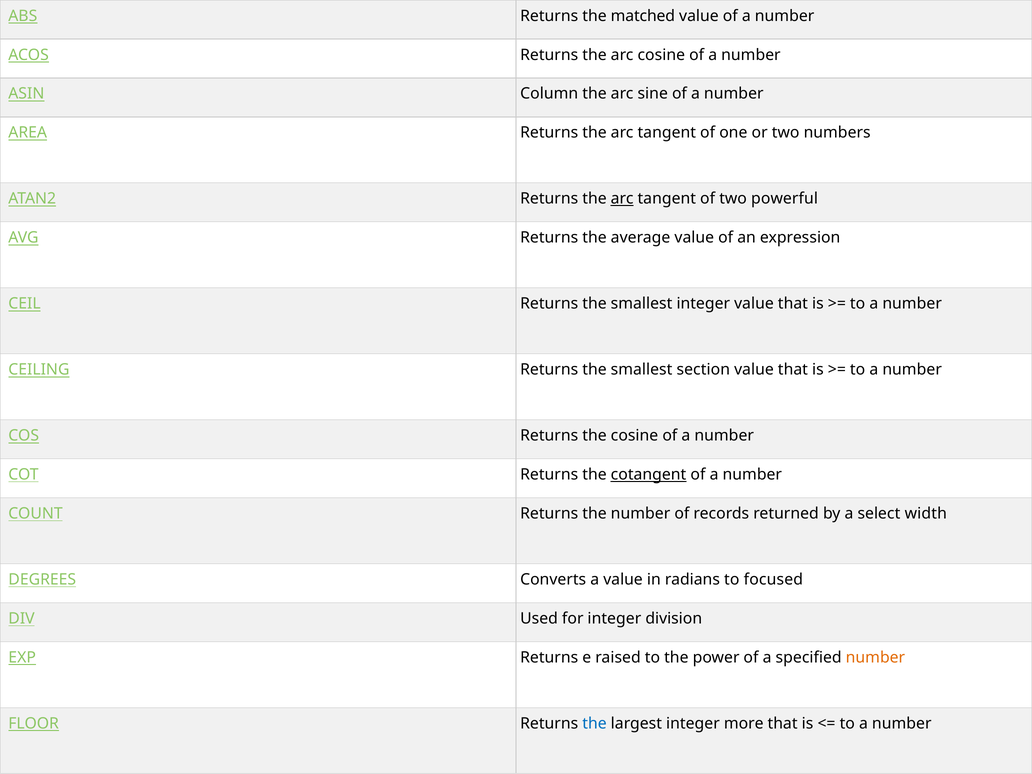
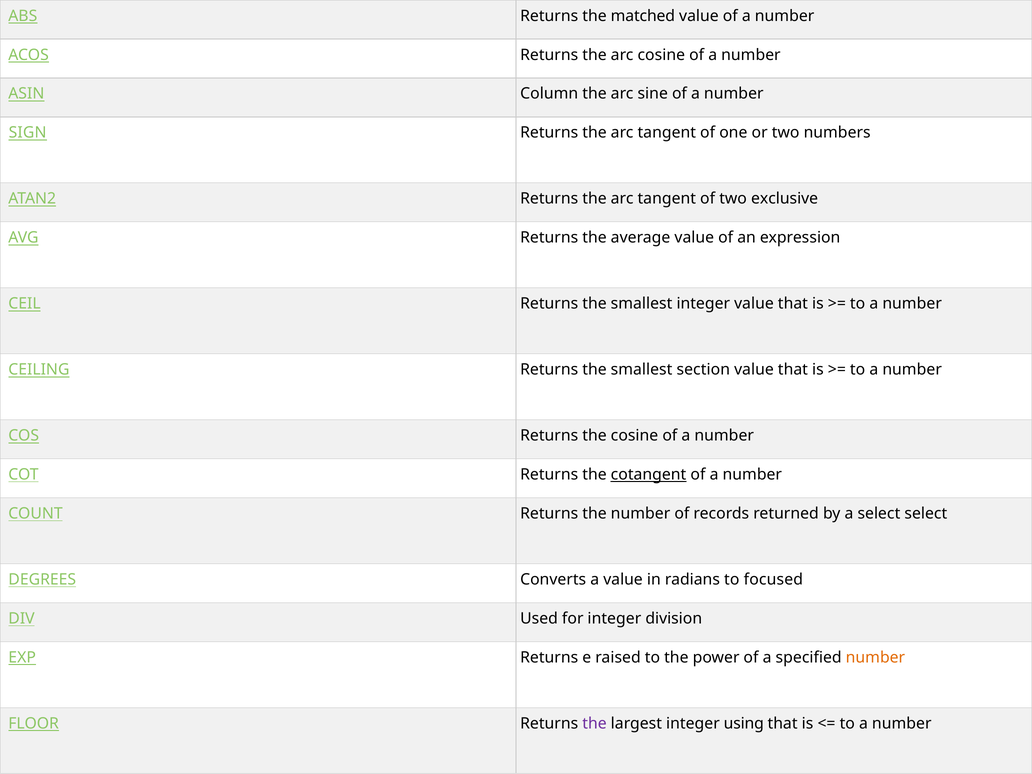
AREA: AREA -> SIGN (28, 133)
arc underline: present -> none (622, 199)
powerful: powerful -> exclusive (785, 199)
select width: width -> select (926, 514)
the colour: blue -> purple (595, 723)
more: more -> using (744, 723)
